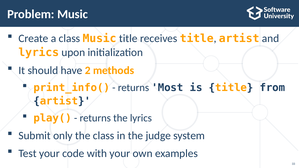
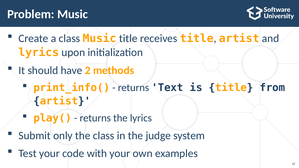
Most: Most -> Text (167, 88)
